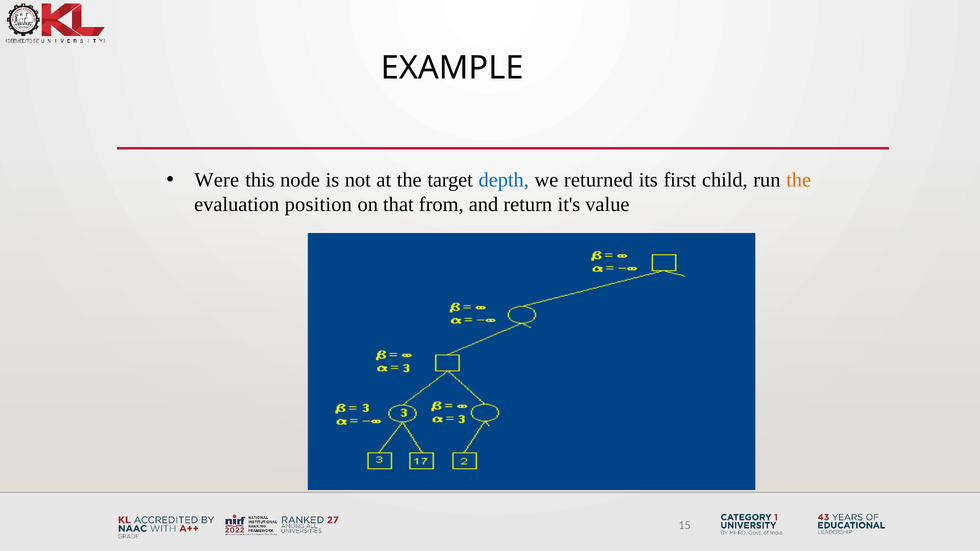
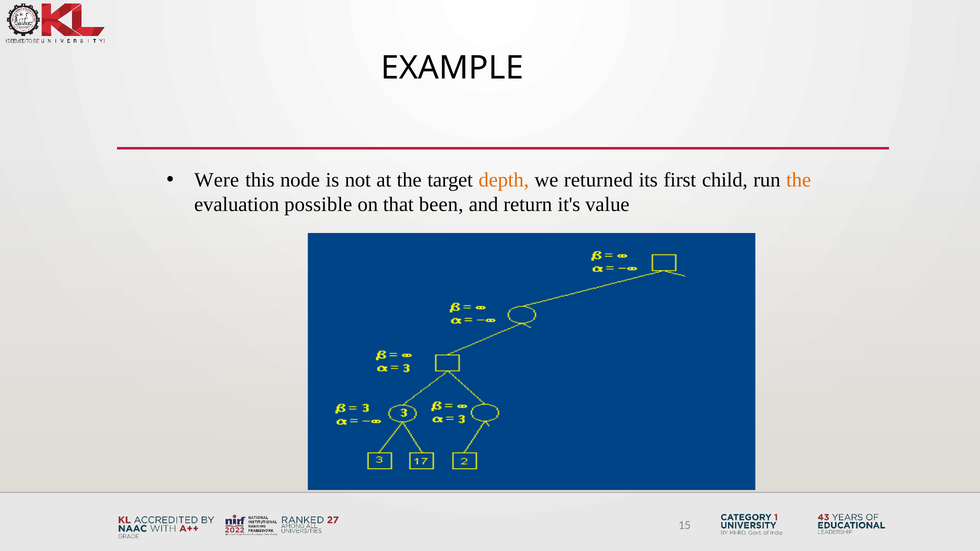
depth colour: blue -> orange (504, 180)
position: position -> possible (318, 205)
from: from -> been (441, 205)
